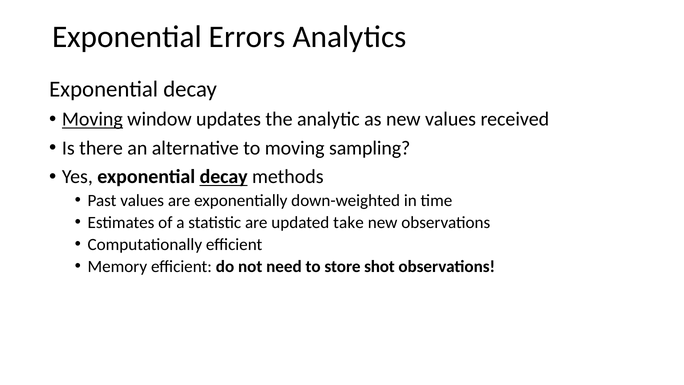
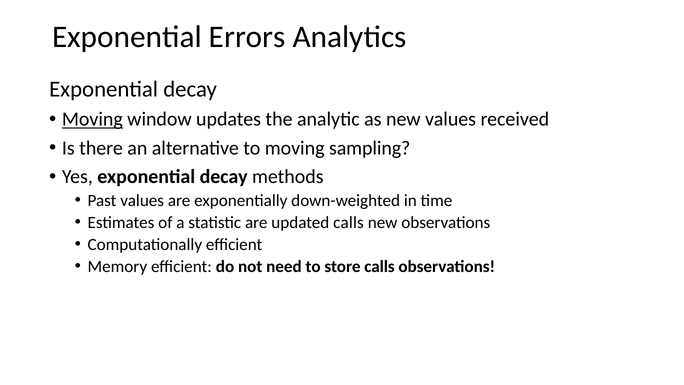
decay underline: present -> none (224, 177)
updated take: take -> calls (348, 222)
store shot: shot -> calls (379, 266)
